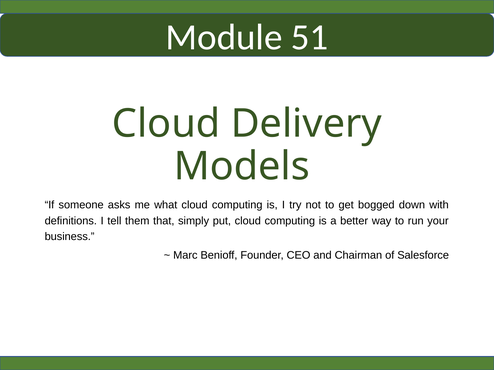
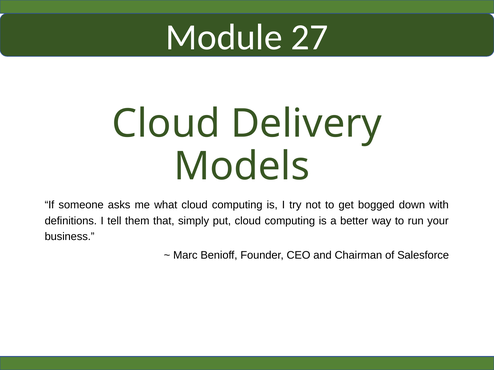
51: 51 -> 27 (310, 38)
